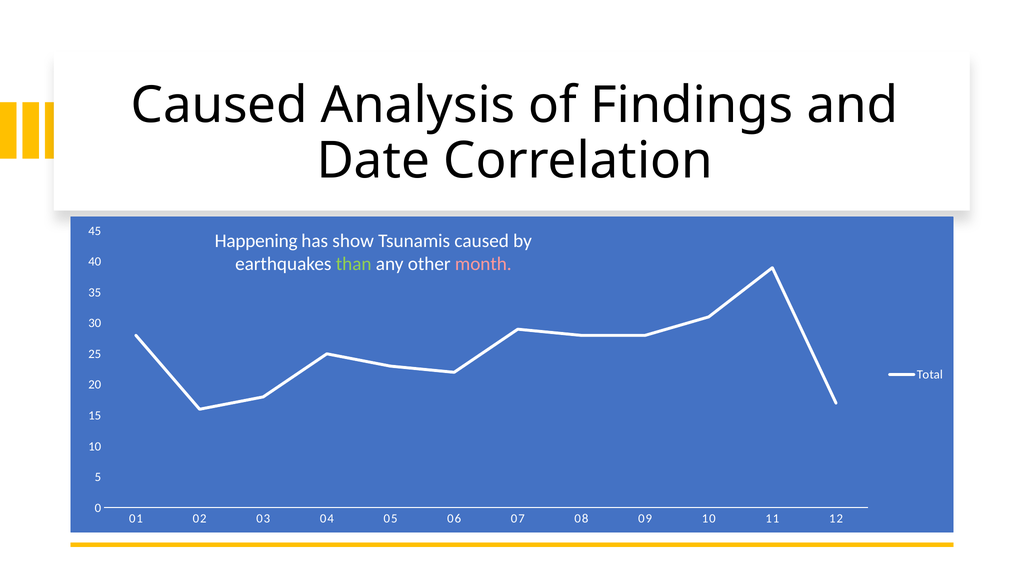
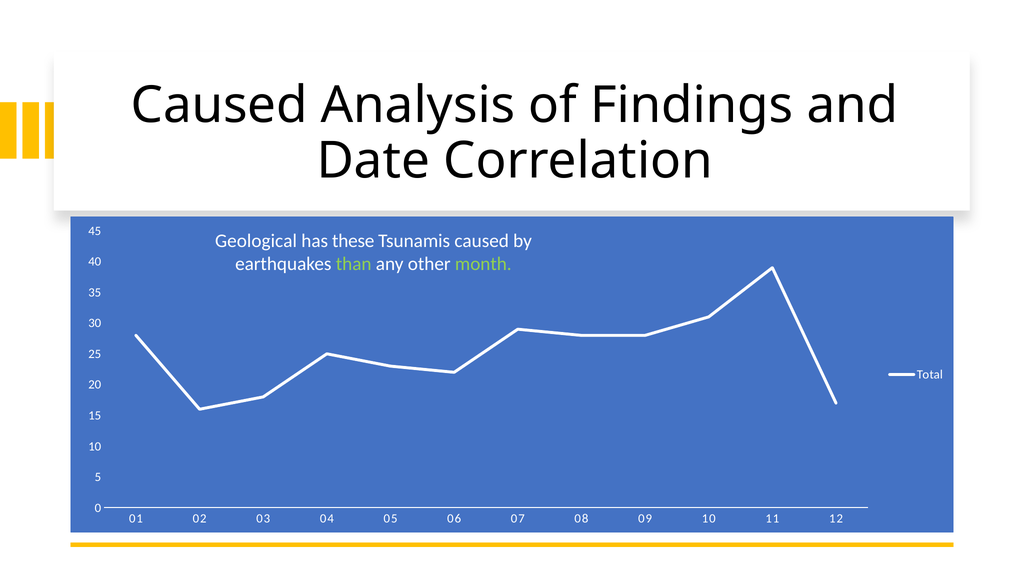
Happening: Happening -> Geological (256, 241)
show: show -> these (353, 241)
month colour: pink -> light green (483, 264)
